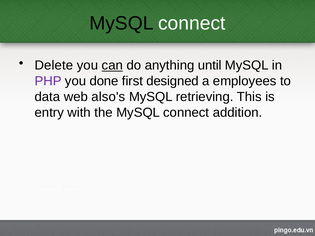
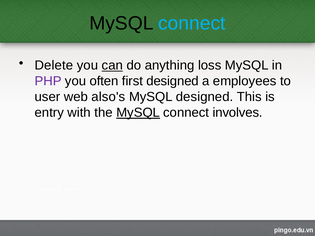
connect colour: white -> light blue (192, 23)
until: until -> loss (210, 65)
done: done -> often (104, 81)
data: data -> user (47, 97)
MySQL retrieving: retrieving -> designed (205, 97)
MySQL underline: none -> present (138, 113)
addition: addition -> involves (238, 113)
